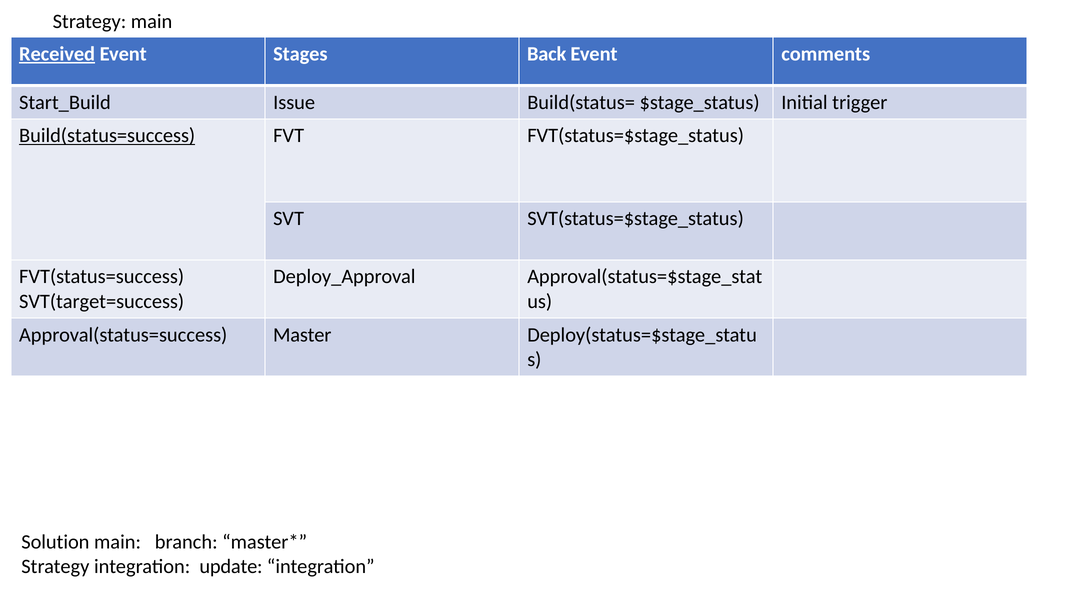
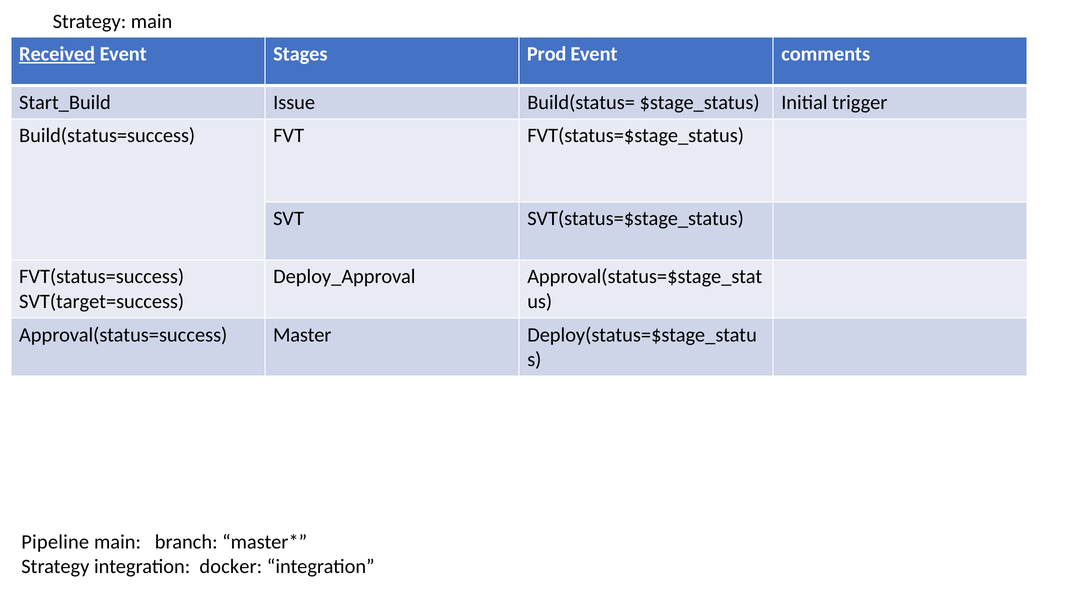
Back: Back -> Prod (547, 54)
Build(status=success underline: present -> none (107, 136)
Solution: Solution -> Pipeline (55, 542)
update: update -> docker (231, 566)
